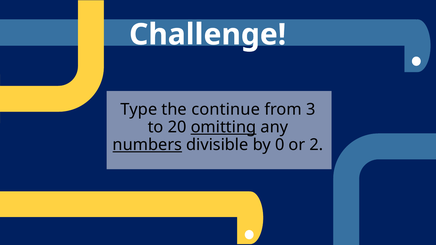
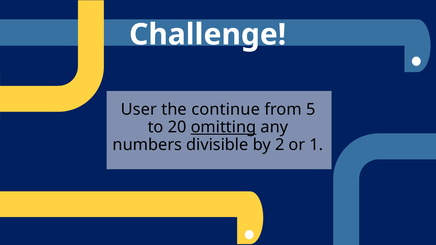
Type: Type -> User (139, 109)
3: 3 -> 5 (311, 109)
numbers underline: present -> none (147, 145)
0: 0 -> 2 (280, 145)
2: 2 -> 1 (316, 145)
